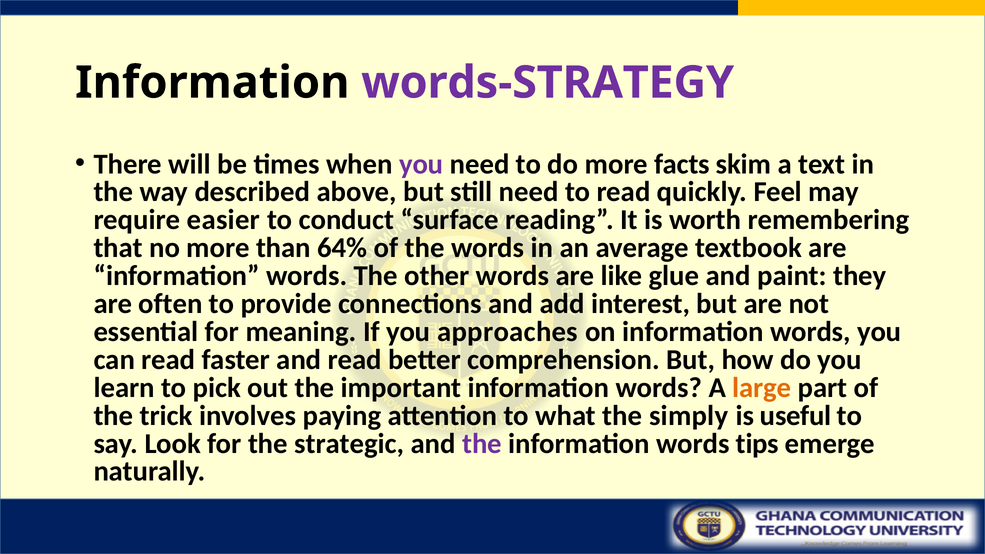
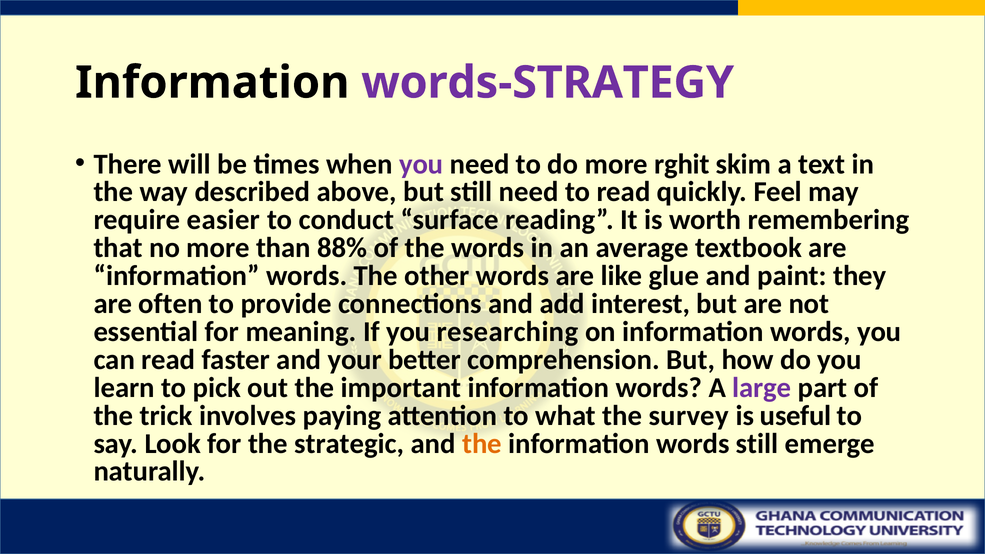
facts: facts -> rghit (682, 164)
64%: 64% -> 88% (342, 248)
approaches: approaches -> researching (508, 332)
and read: read -> your (355, 360)
large colour: orange -> purple (762, 388)
simply: simply -> survey (689, 416)
the colour: purple -> orange (482, 444)
words tips: tips -> still (757, 444)
